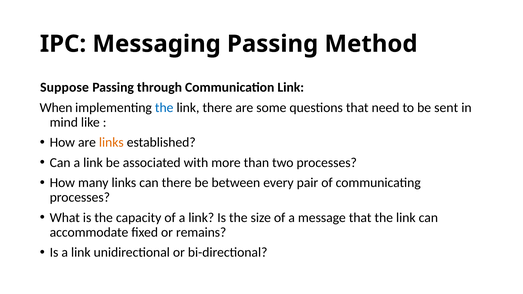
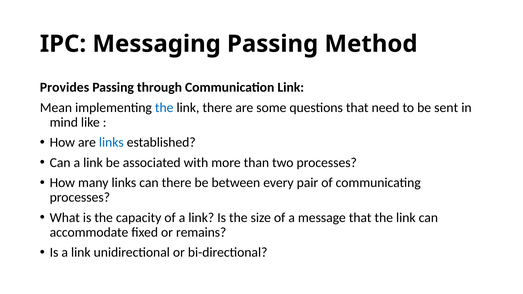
Suppose: Suppose -> Provides (65, 88)
When: When -> Mean (56, 108)
links colour: orange -> blue (111, 143)
